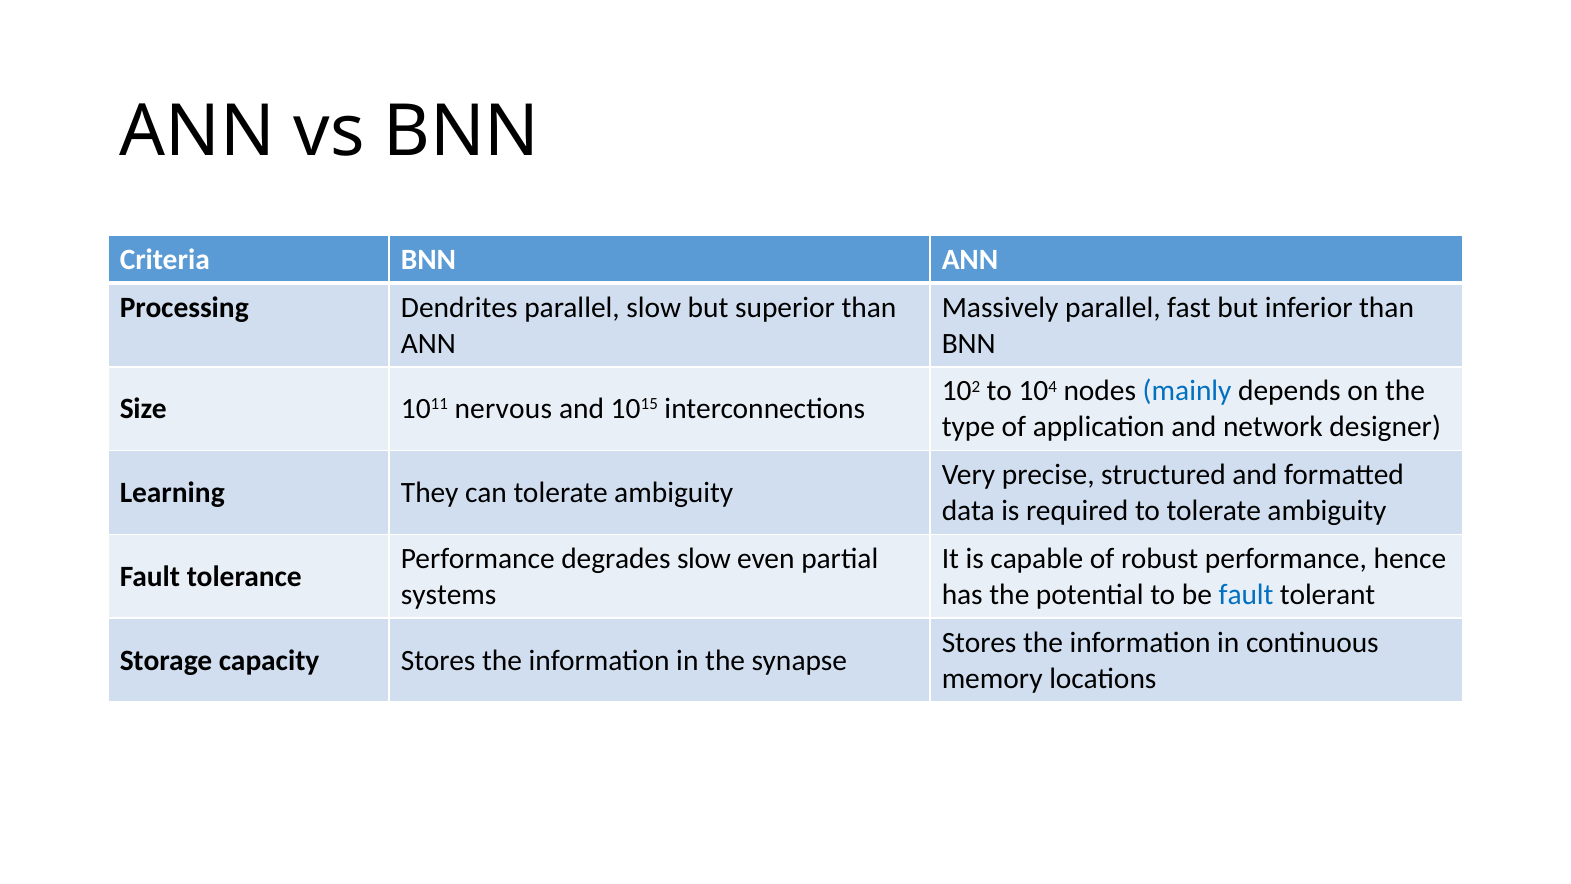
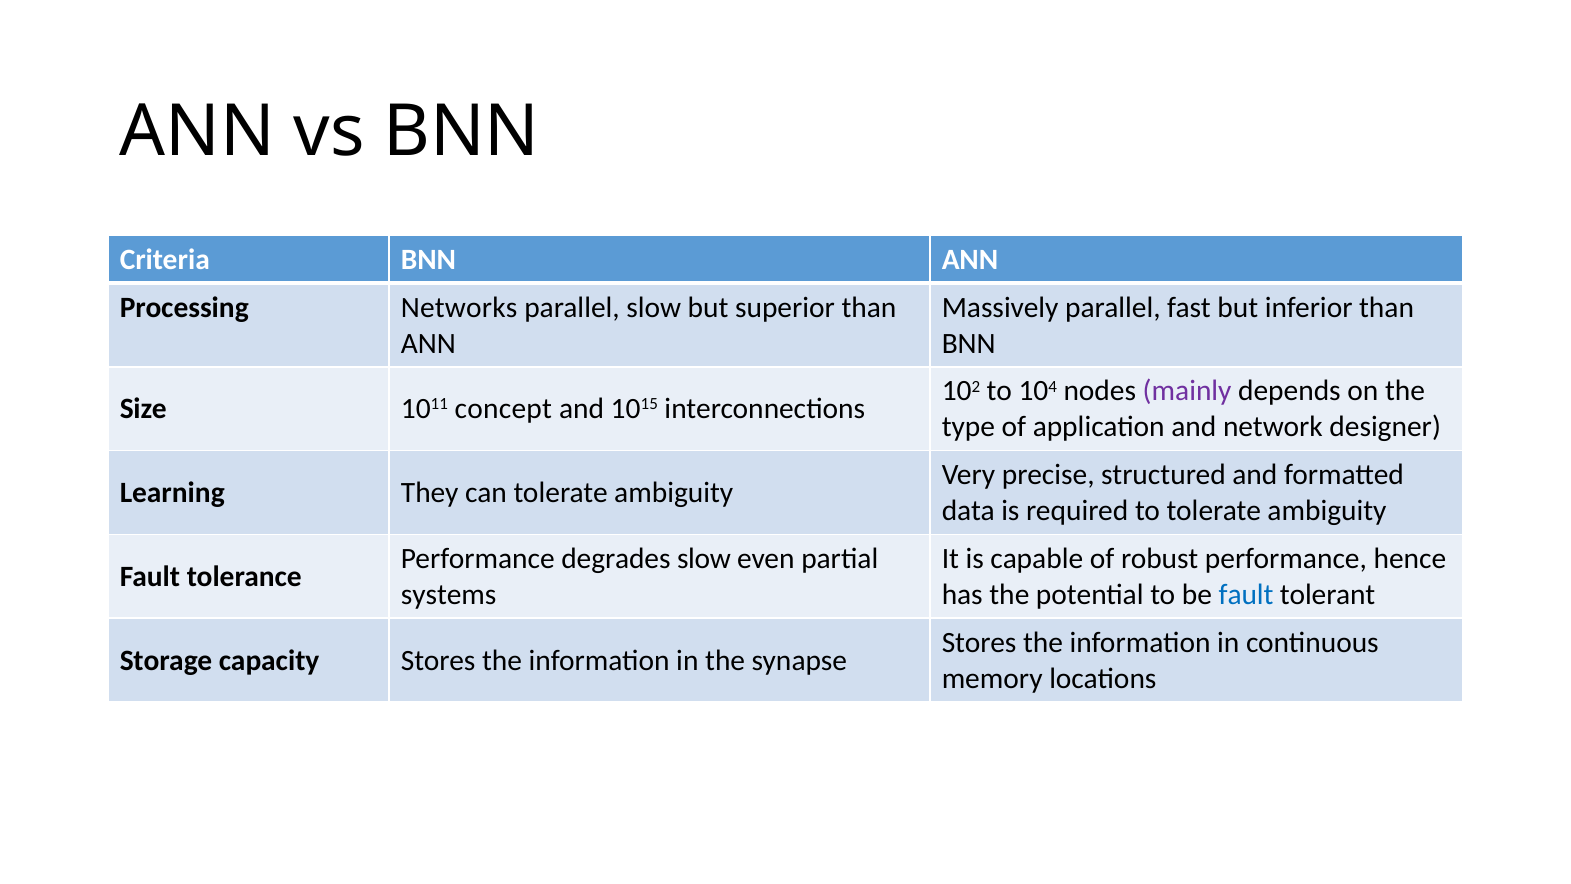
Dendrites: Dendrites -> Networks (459, 307)
mainly colour: blue -> purple (1187, 391)
nervous: nervous -> concept (503, 409)
